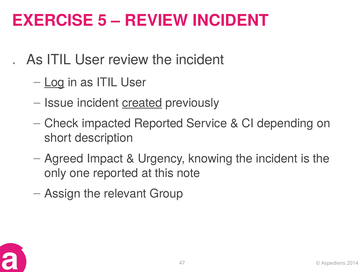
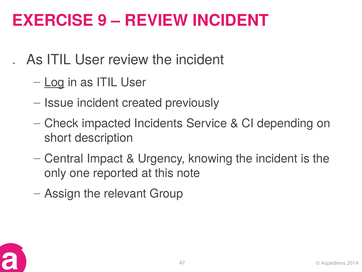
5: 5 -> 9 (102, 21)
created underline: present -> none (142, 103)
impacted Reported: Reported -> Incidents (159, 123)
Agreed: Agreed -> Central (64, 158)
